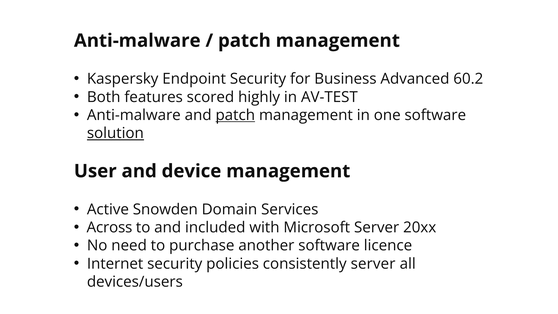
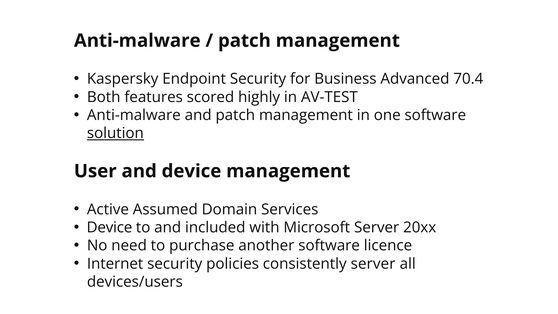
60.2: 60.2 -> 70.4 (468, 79)
patch underline: present -> none (235, 115)
Snowden: Snowden -> Assumed (165, 209)
Across: Across -> Device (109, 227)
